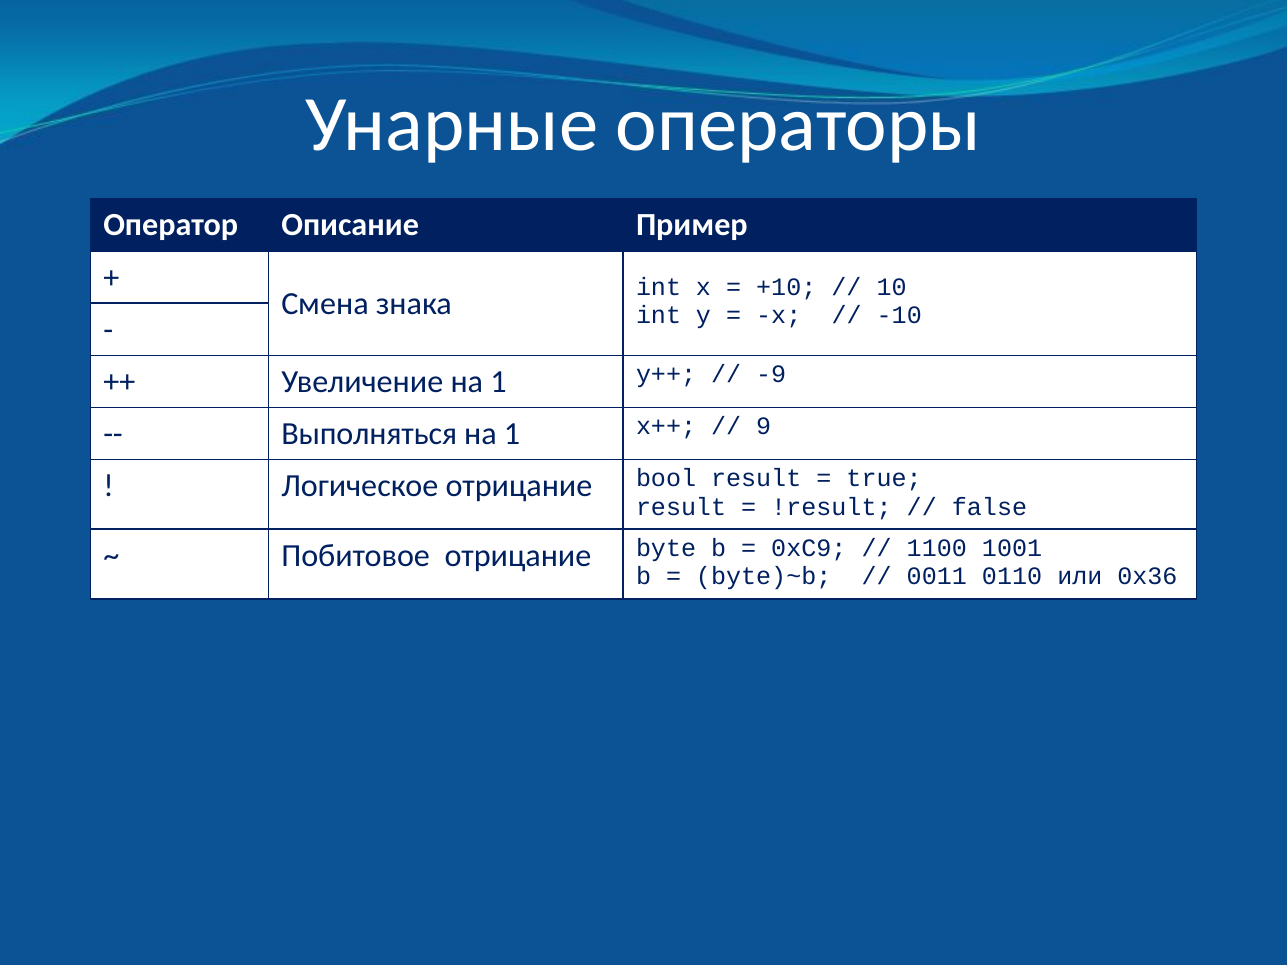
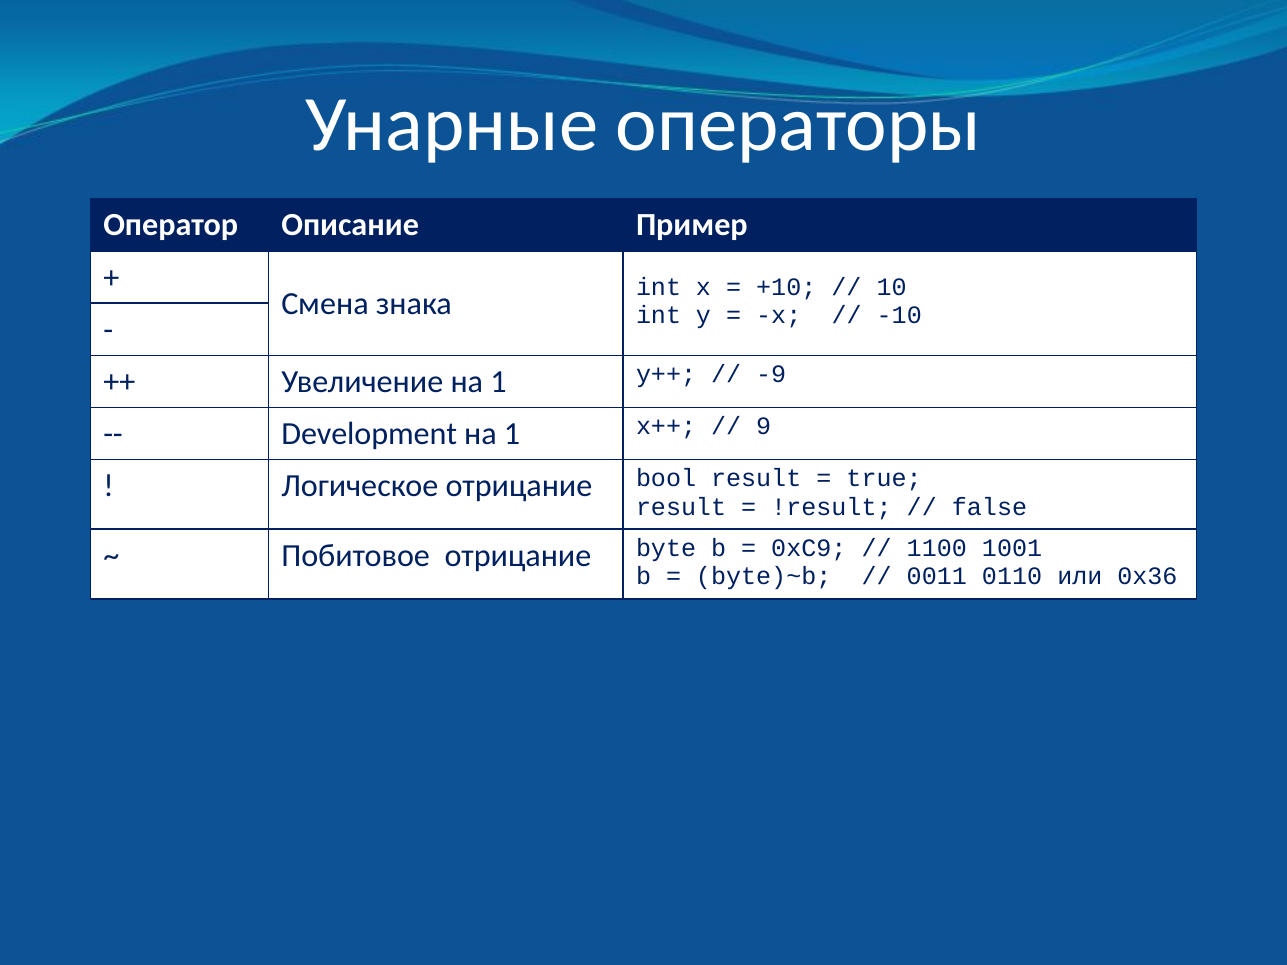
Выполняться: Выполняться -> Development (369, 434)
